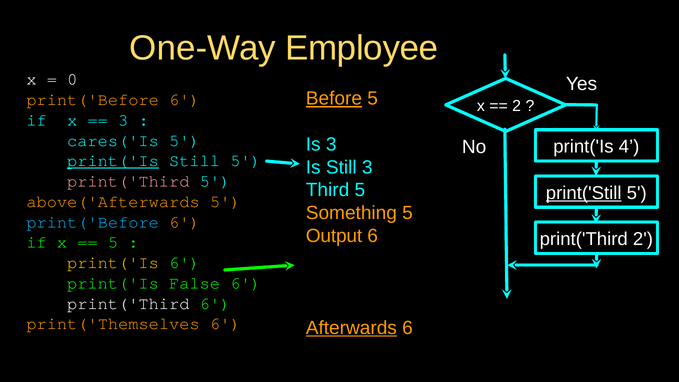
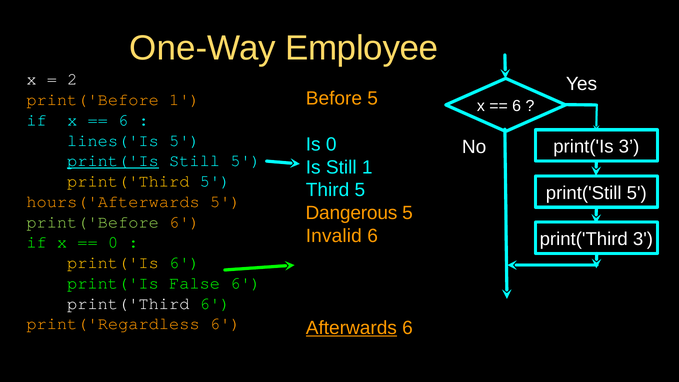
0: 0 -> 2 (72, 79)
Before underline: present -> none (334, 98)
6: 6 -> 1 (184, 100)
2: 2 -> 6 (517, 106)
3: 3 -> 6 (123, 120)
cares('Is: cares('Is -> lines('Is (113, 140)
Is 3: 3 -> 0 (331, 144)
print('Is 4: 4 -> 3 (629, 147)
Still 3: 3 -> 1 (367, 167)
print('Third colour: pink -> yellow (128, 181)
print('Still underline: present -> none (584, 193)
above('Afterwards: above('Afterwards -> hours('Afterwards (113, 202)
Something: Something -> Dangerous (351, 213)
print('Before colour: light blue -> light green (93, 222)
Output: Output -> Invalid (334, 236)
print('Third 2: 2 -> 3 (643, 239)
5: 5 -> 0 (113, 242)
print('Themselves: print('Themselves -> print('Regardless (113, 324)
